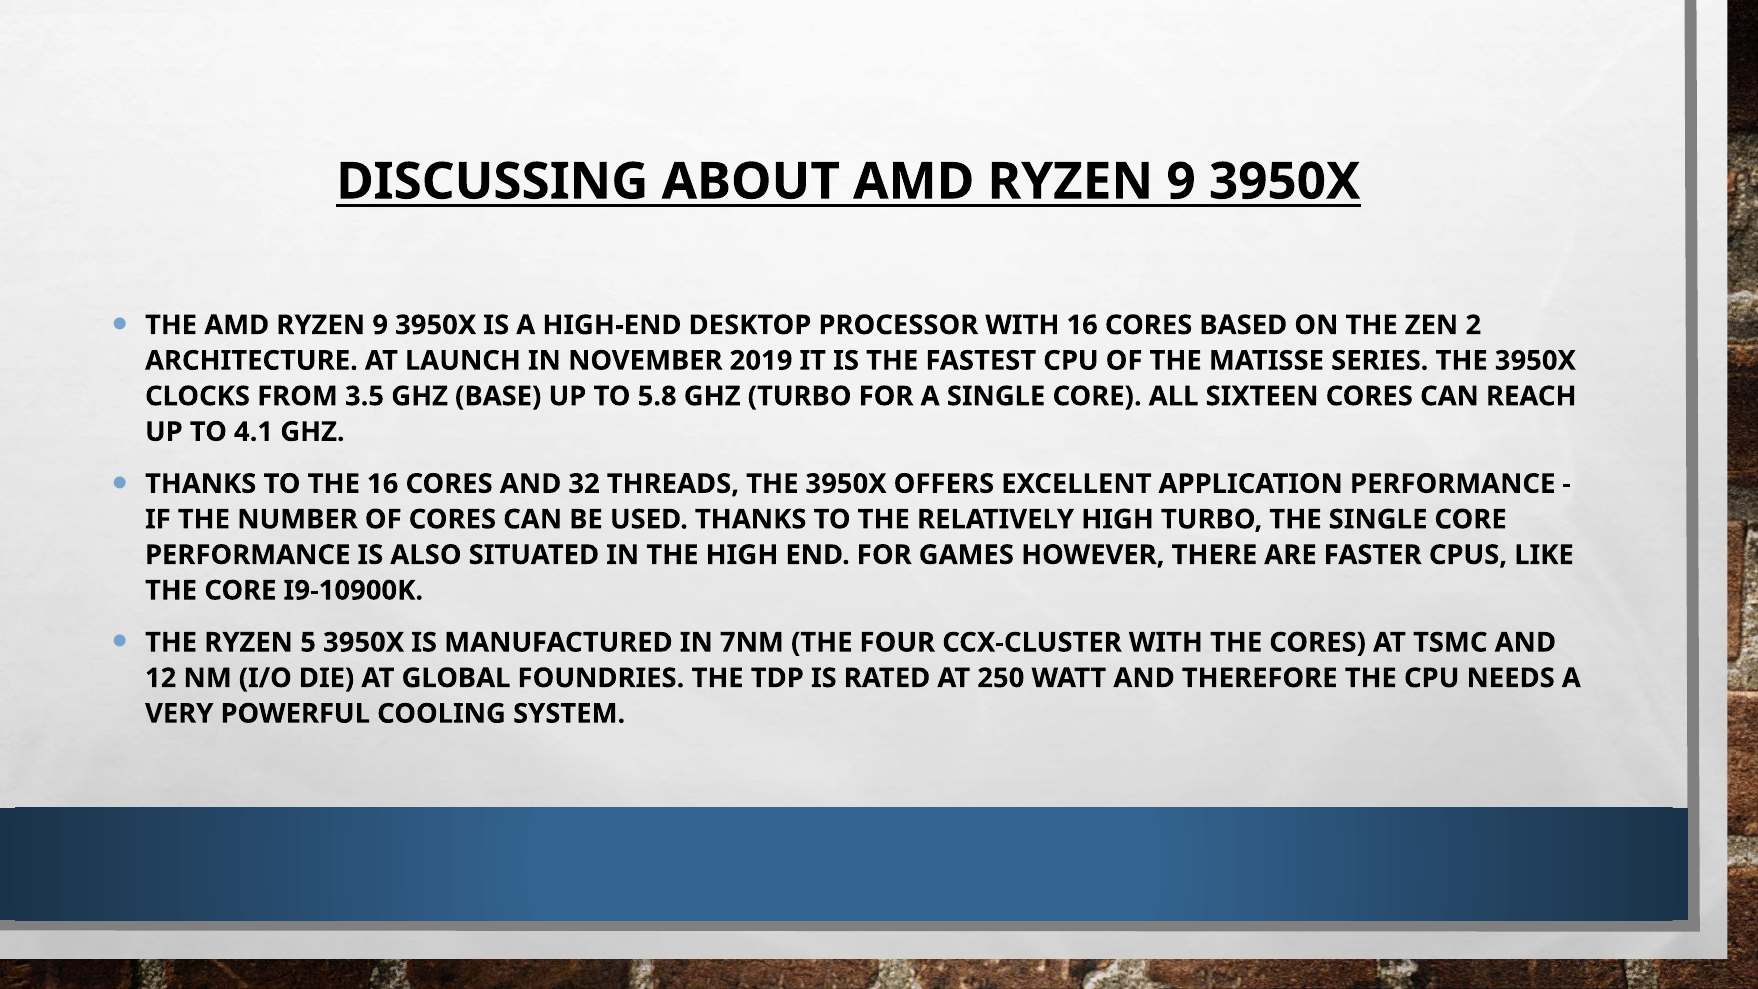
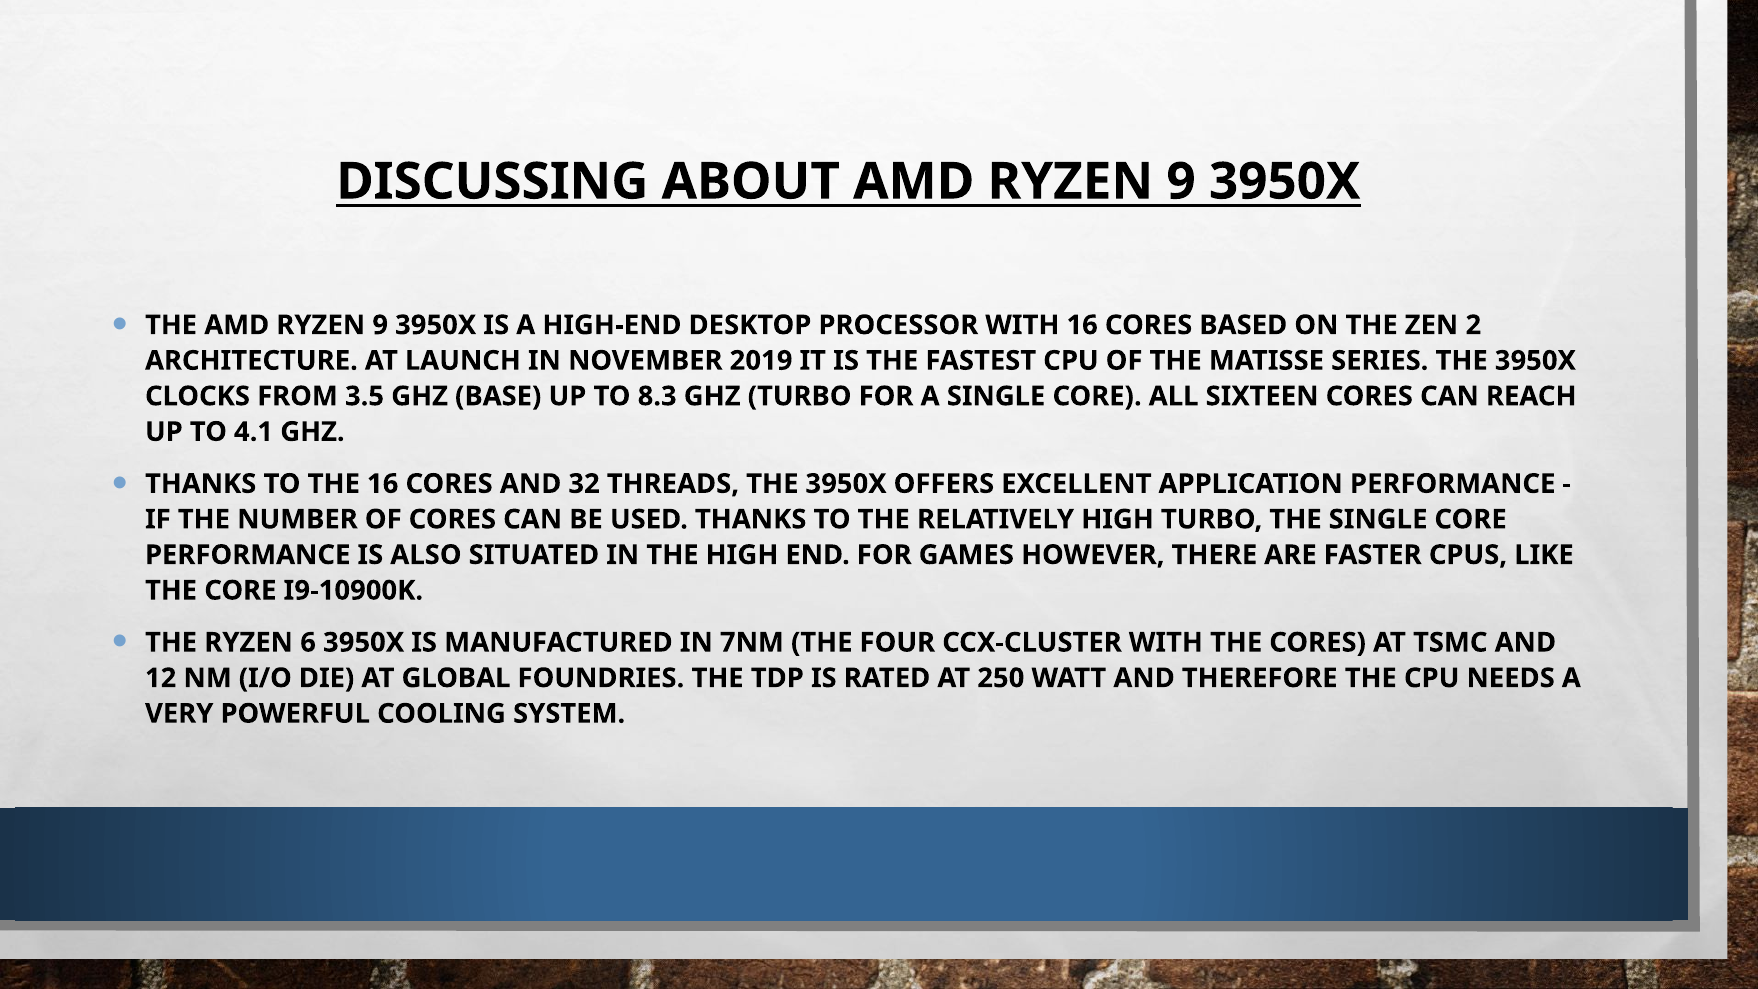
5.8: 5.8 -> 8.3 (657, 396)
5: 5 -> 6 (308, 642)
